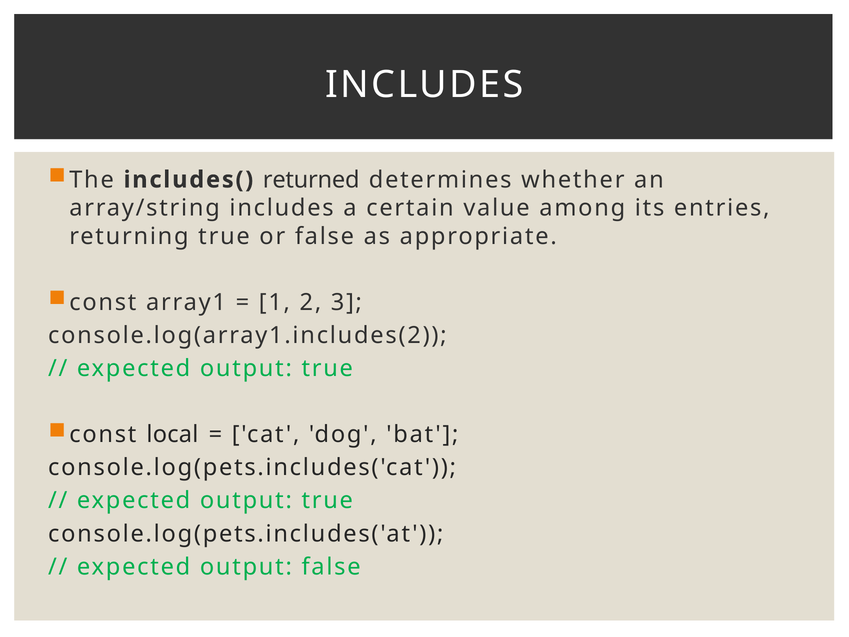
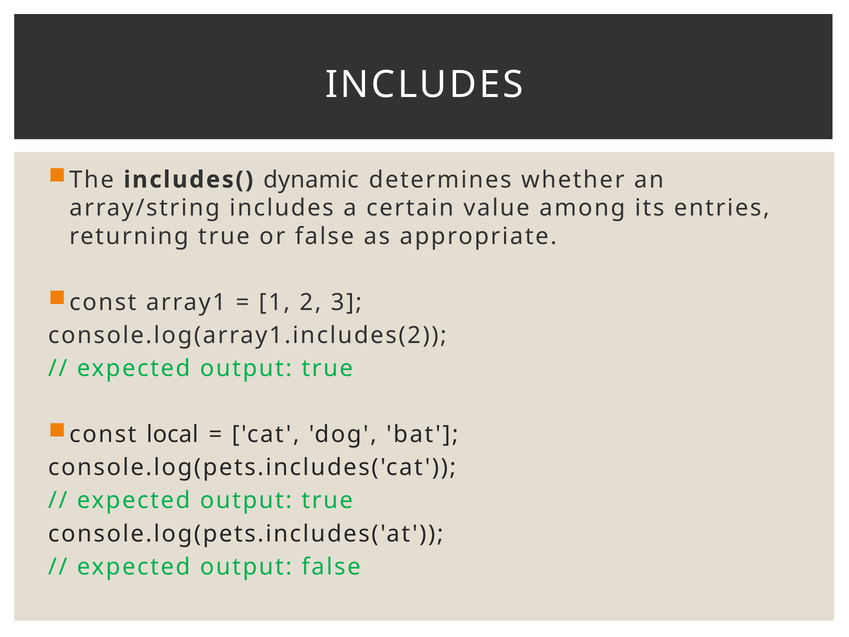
returned: returned -> dynamic (311, 180)
